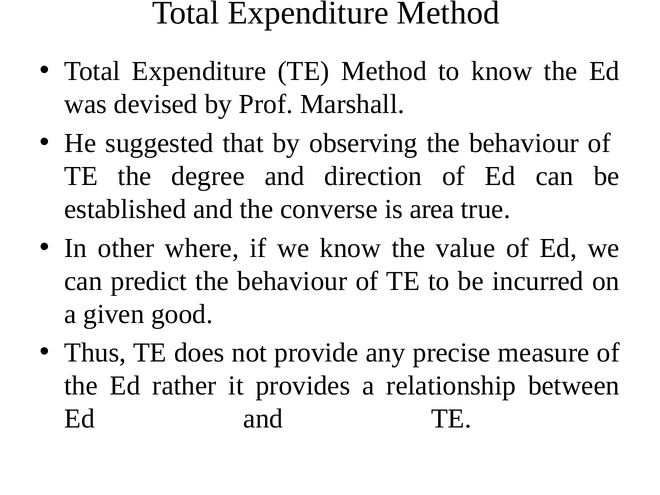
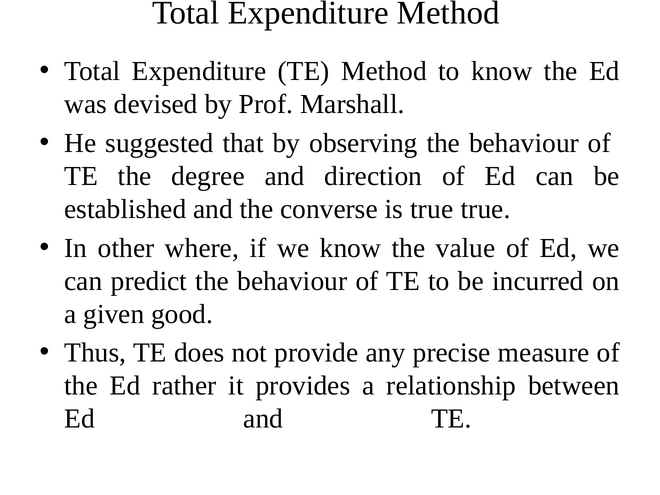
is area: area -> true (432, 209)
